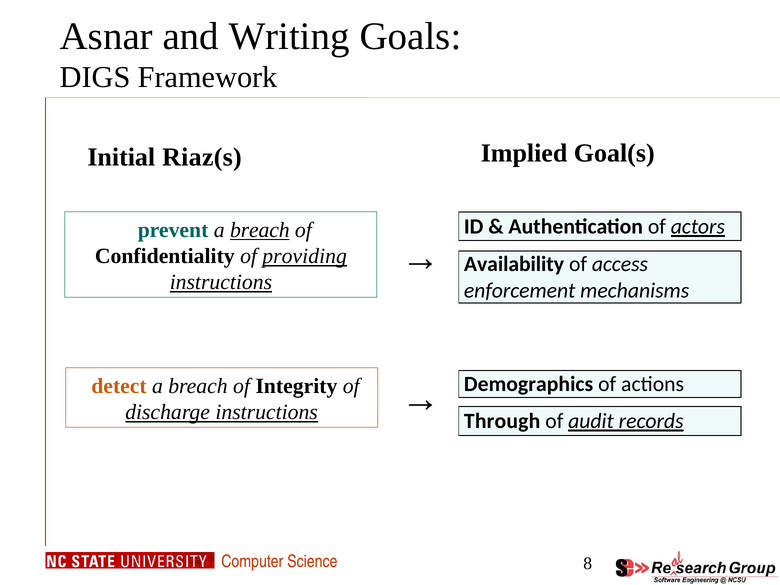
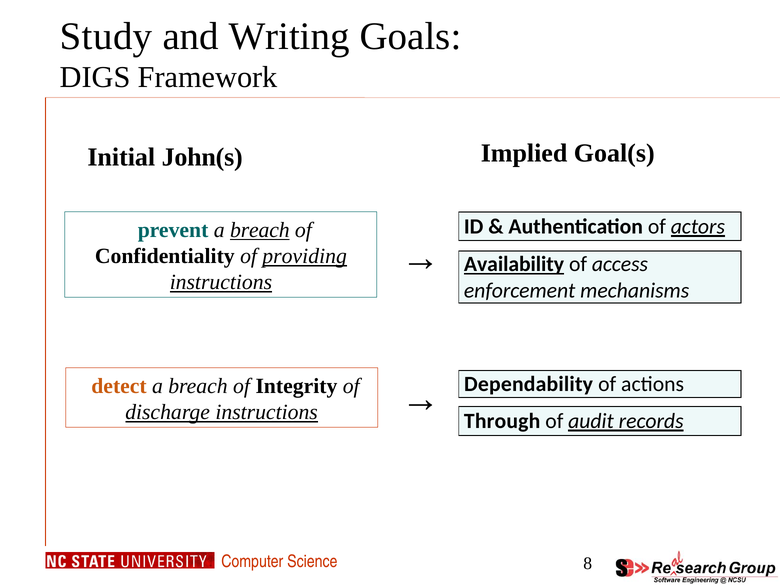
Asnar: Asnar -> Study (106, 36)
Riaz(s: Riaz(s -> John(s (202, 157)
Availability underline: none -> present (514, 264)
Demographics: Demographics -> Dependability (529, 384)
